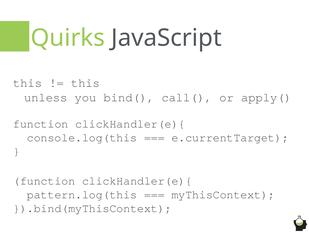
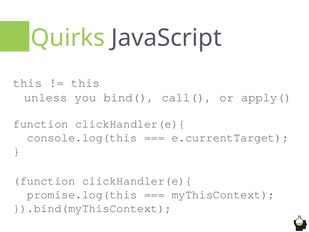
pattern.log(this: pattern.log(this -> promise.log(this (82, 194)
